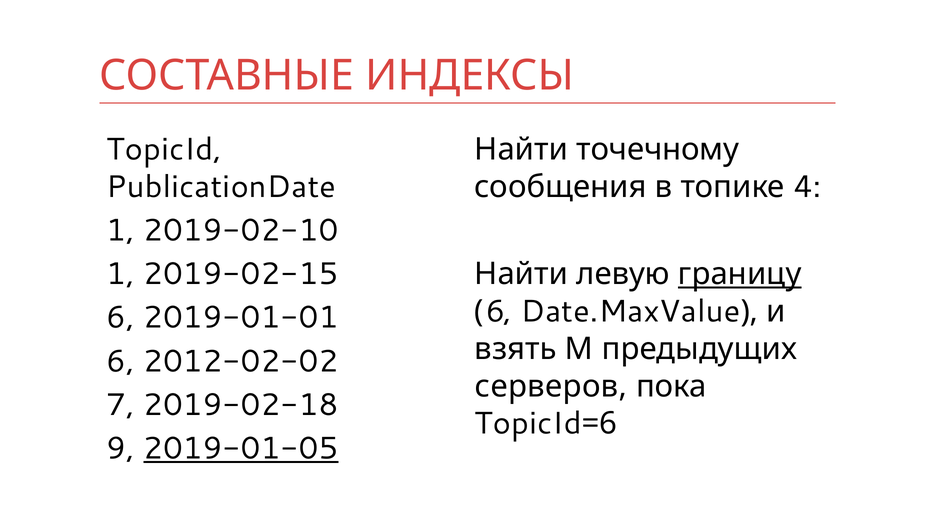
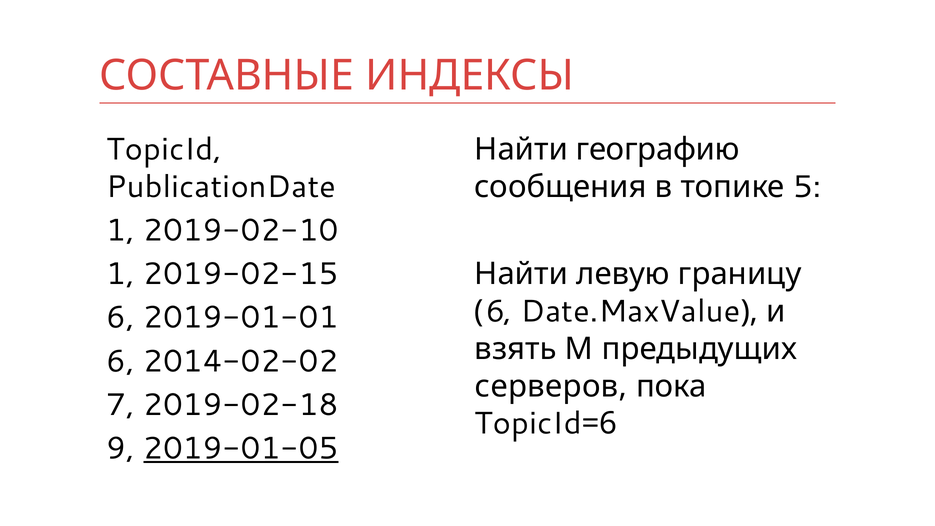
точечному: точечному -> географию (658, 149)
4: 4 -> 5 (807, 187)
границу underline: present -> none (740, 274)
2012-02-02: 2012-02-02 -> 2014-02-02 (241, 361)
